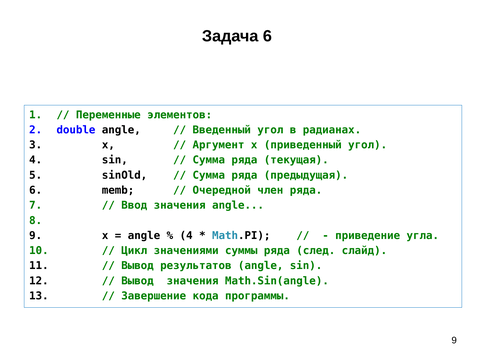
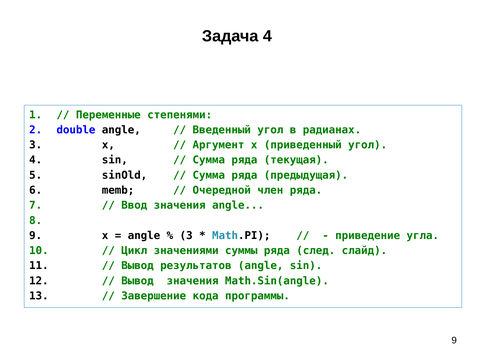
Задача 6: 6 -> 4 (267, 36)
элементов: элементов -> степенями (180, 115)
4: 4 -> 3 (186, 236)
